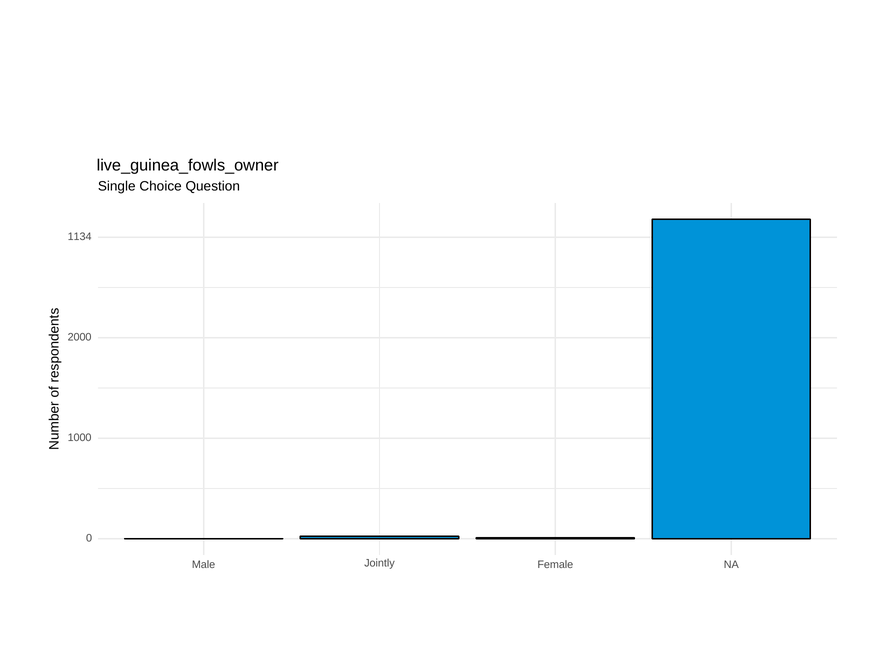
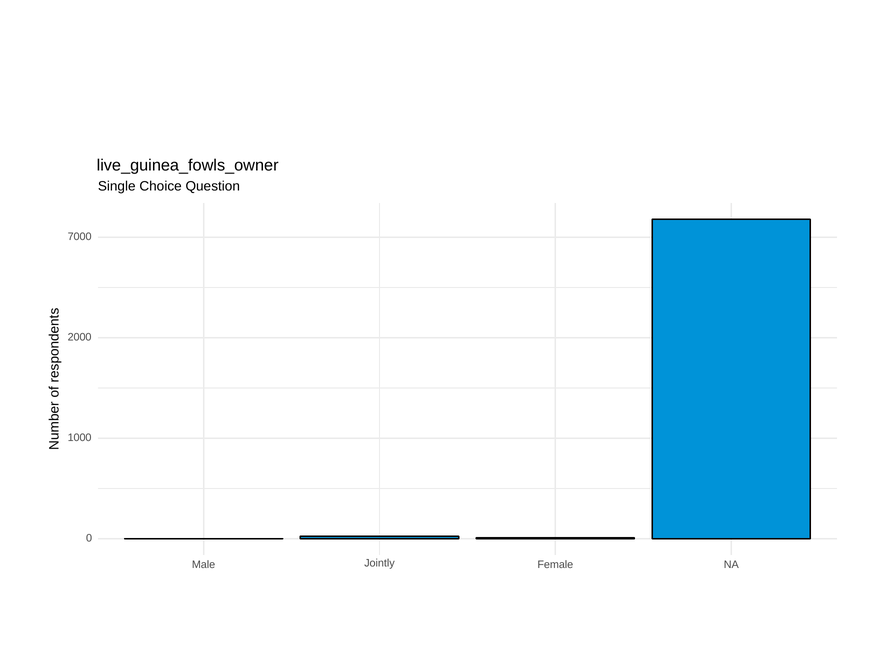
1134: 1134 -> 7000 (80, 237)
